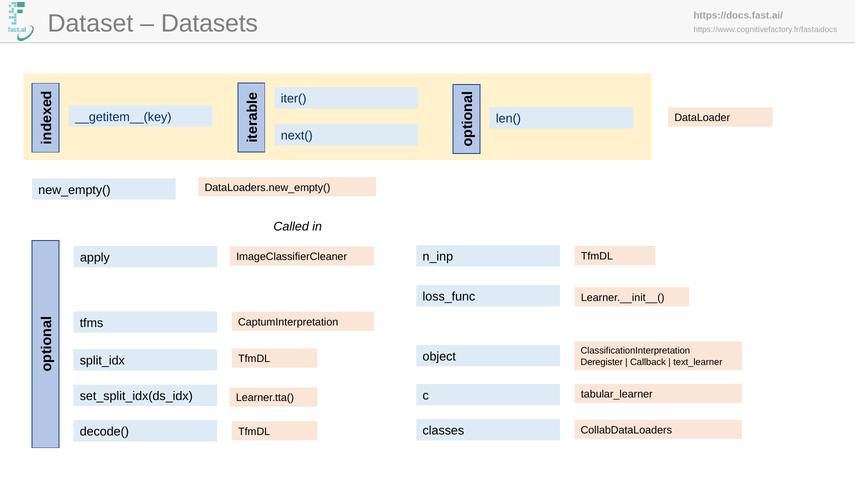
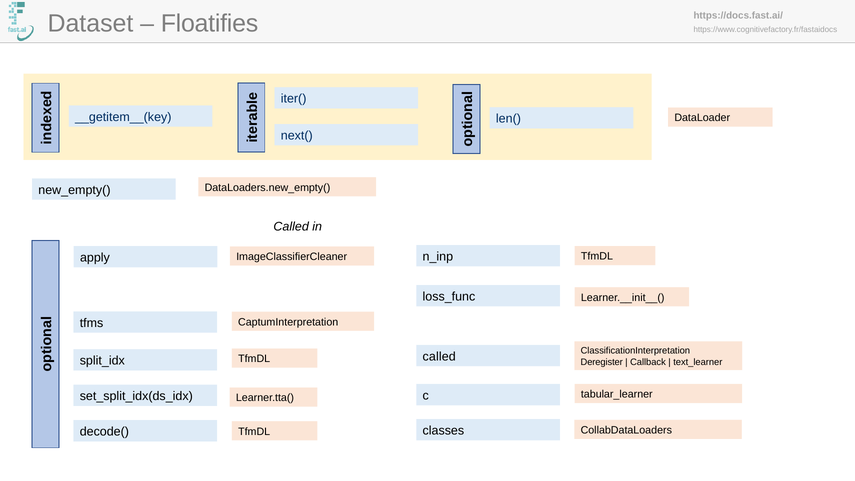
Datasets: Datasets -> Floatifies (209, 23)
object: object -> called (439, 356)
